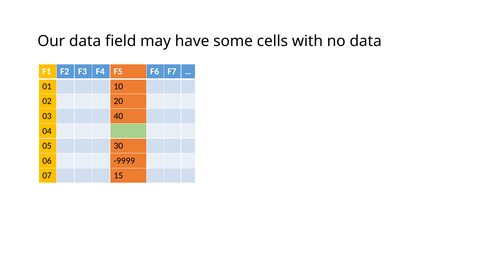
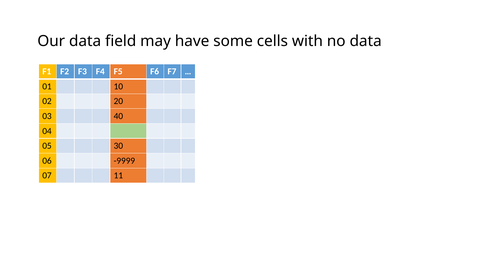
15: 15 -> 11 (118, 176)
